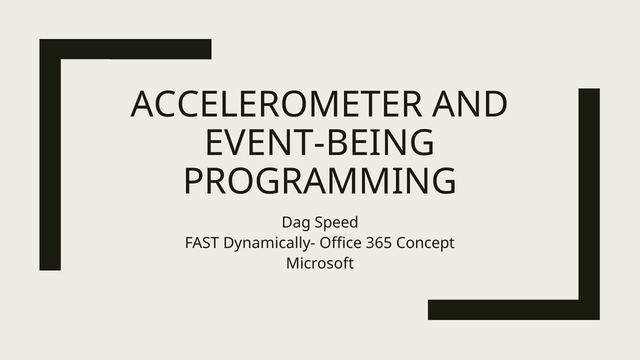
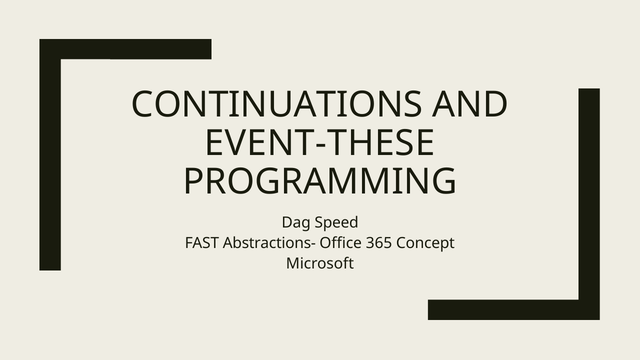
ACCELEROMETER: ACCELEROMETER -> CONTINUATIONS (277, 105)
EVENT-BEING: EVENT-BEING -> EVENT-THESE (320, 144)
Dynamically-: Dynamically- -> Abstractions- (269, 243)
